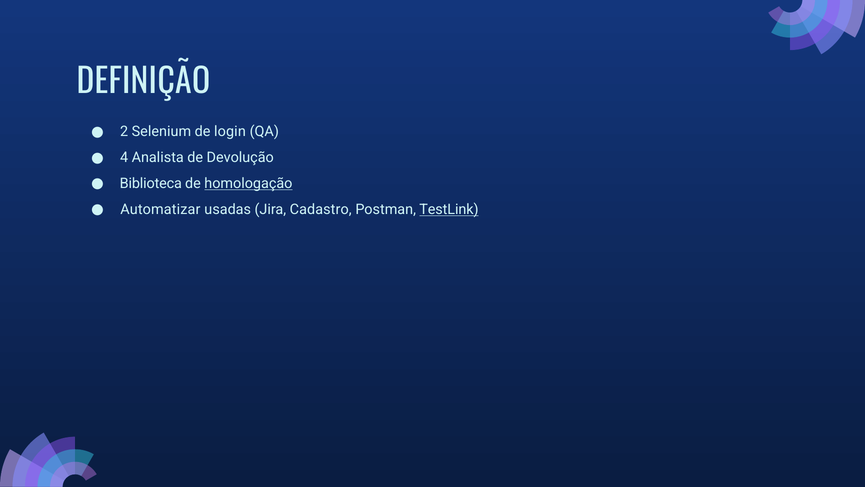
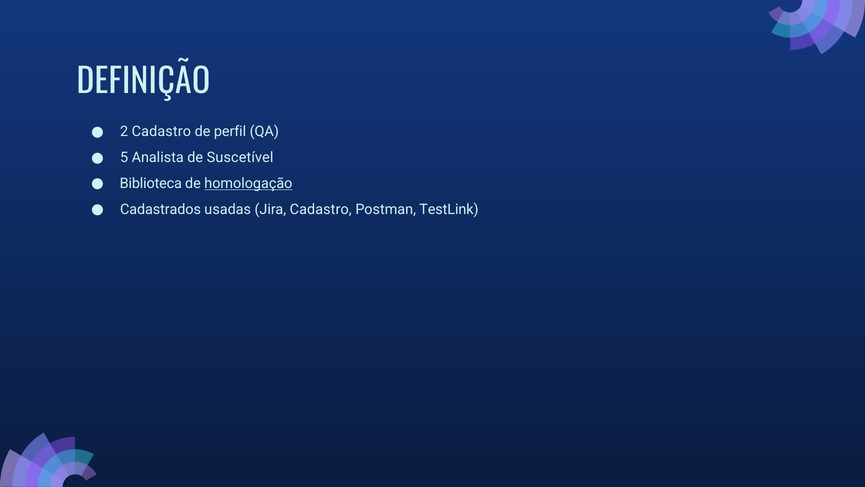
2 Selenium: Selenium -> Cadastro (161, 131)
login: login -> perfil (230, 131)
4: 4 -> 5 (124, 157)
Devolução: Devolução -> Suscetível (240, 157)
Automatizar: Automatizar -> Cadastrados (160, 209)
TestLink underline: present -> none (449, 209)
